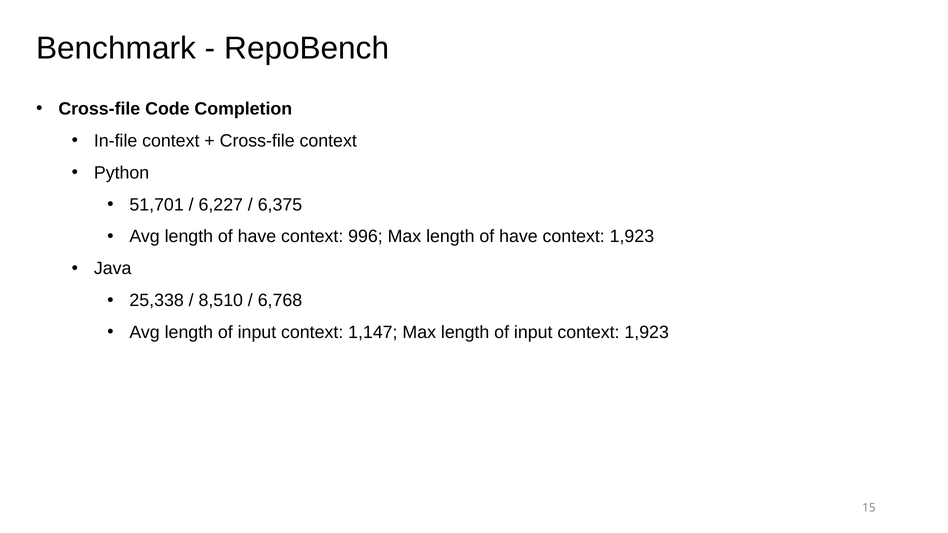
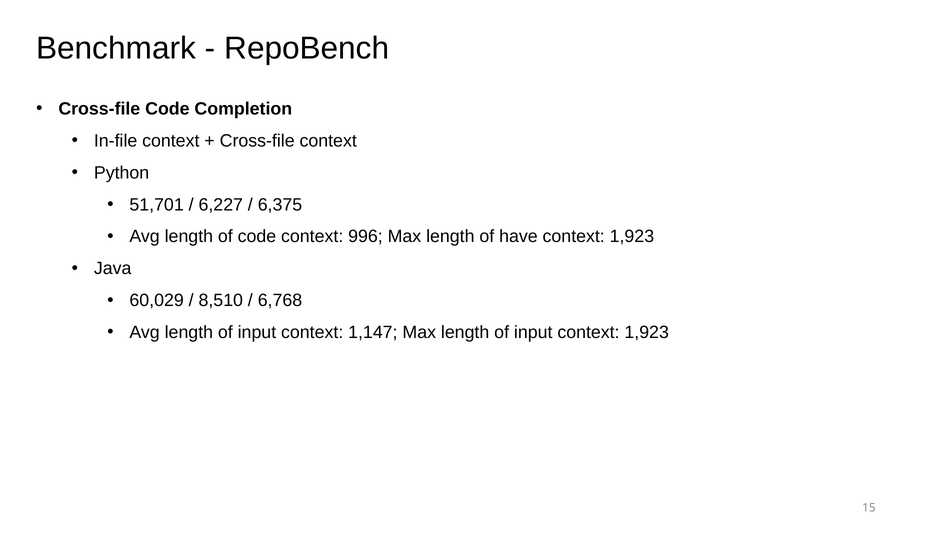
Avg length of have: have -> code (257, 237)
25,338: 25,338 -> 60,029 (157, 301)
